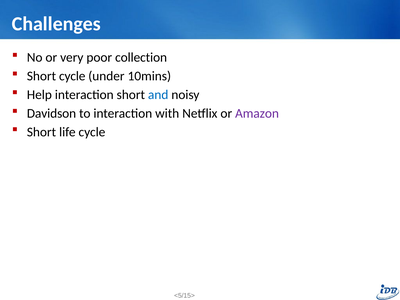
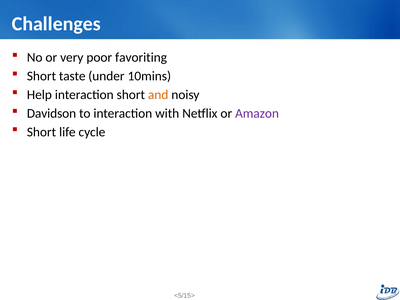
collection: collection -> favoriting (141, 57)
Short cycle: cycle -> taste (72, 76)
and colour: blue -> orange (158, 95)
